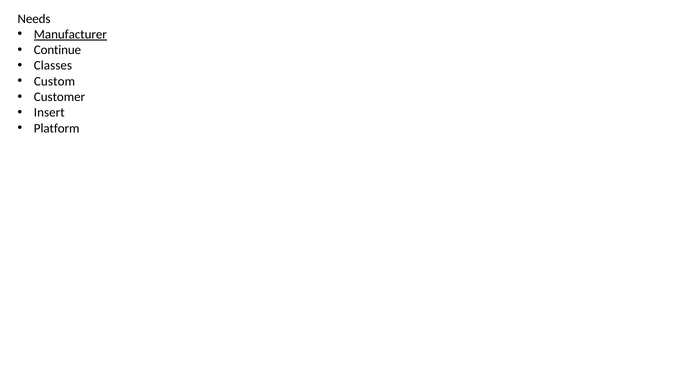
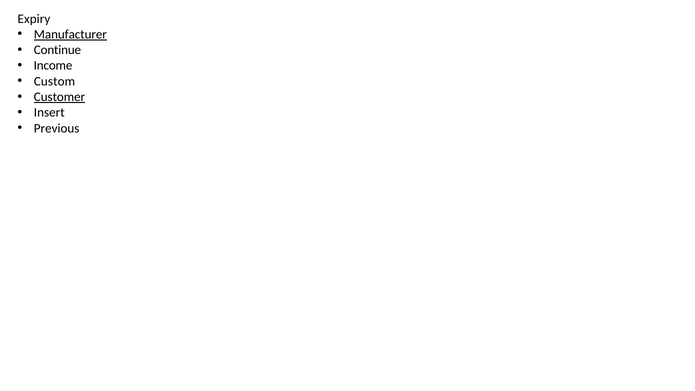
Needs: Needs -> Expiry (34, 19)
Classes: Classes -> Income (53, 66)
Customer underline: none -> present (59, 97)
Platform: Platform -> Previous (57, 128)
